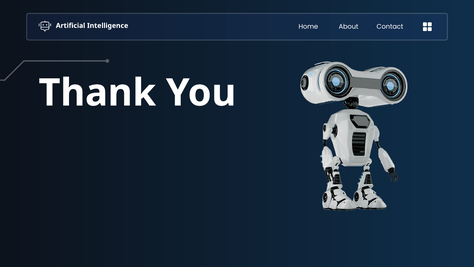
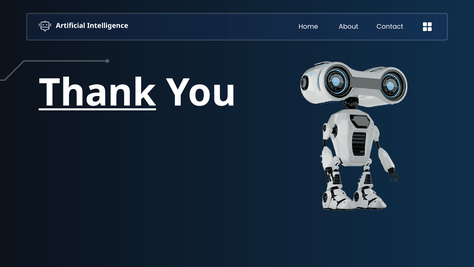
Thank underline: none -> present (97, 93)
